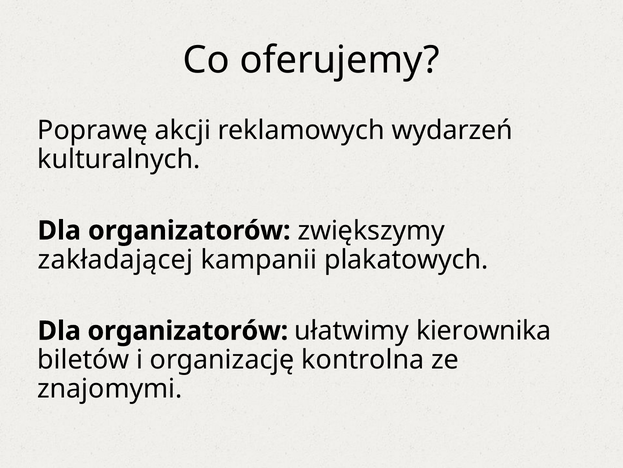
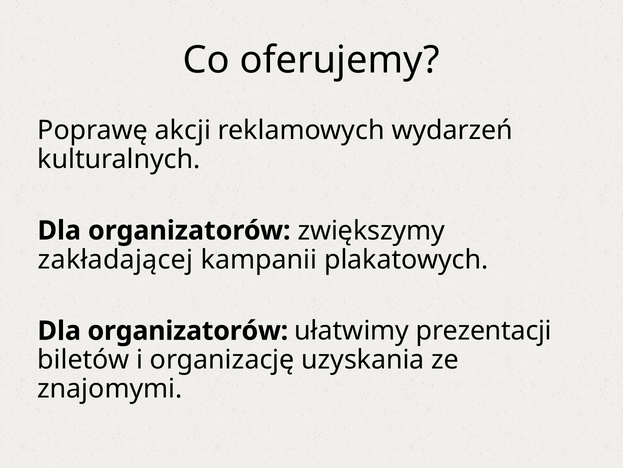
kierownika: kierownika -> prezentacji (484, 330)
kontrolna: kontrolna -> uzyskania (363, 359)
